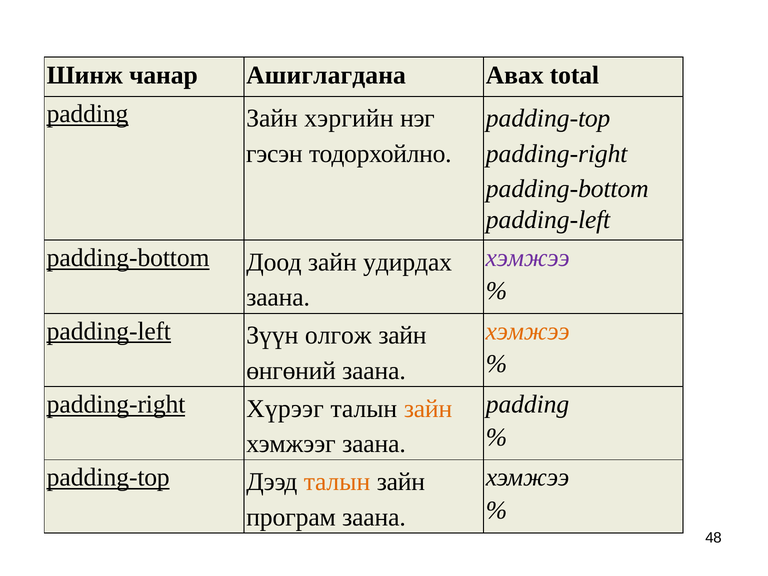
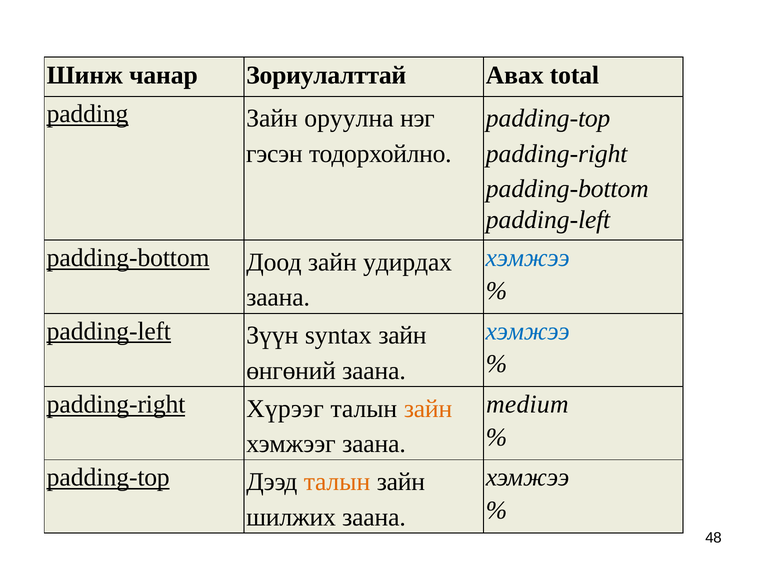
Ашиглагдана: Ашиглагдана -> Зориулалттай (326, 75)
хэргийн: хэргийн -> оруулна (349, 118)
хэмжээ colour: purple -> blue (528, 258)
олгож: олгож -> syntax (338, 335)
хэмжээ colour: orange -> blue (528, 331)
padding: padding -> medium (527, 404)
програм: програм -> шилжих (291, 517)
